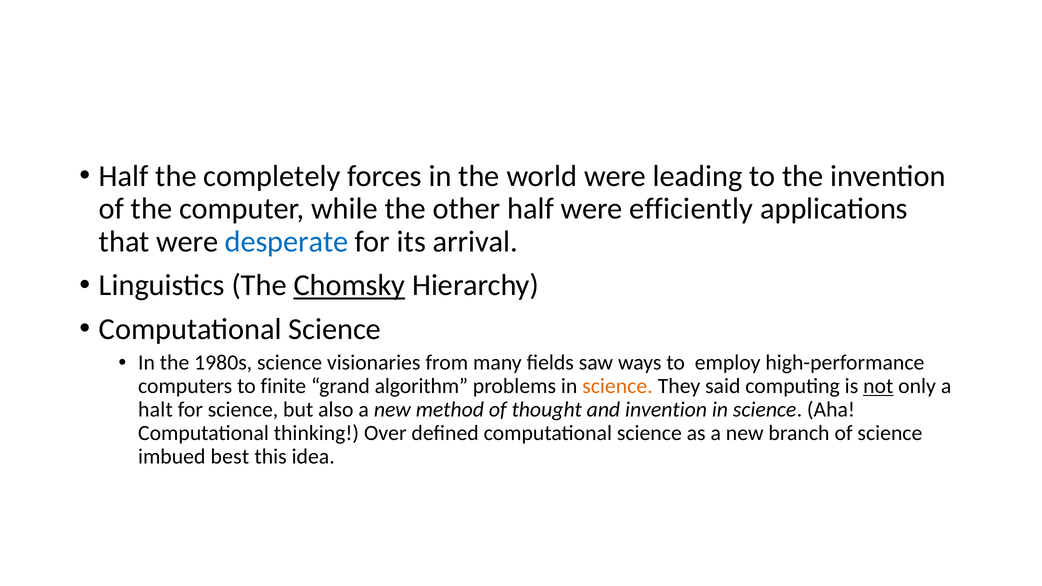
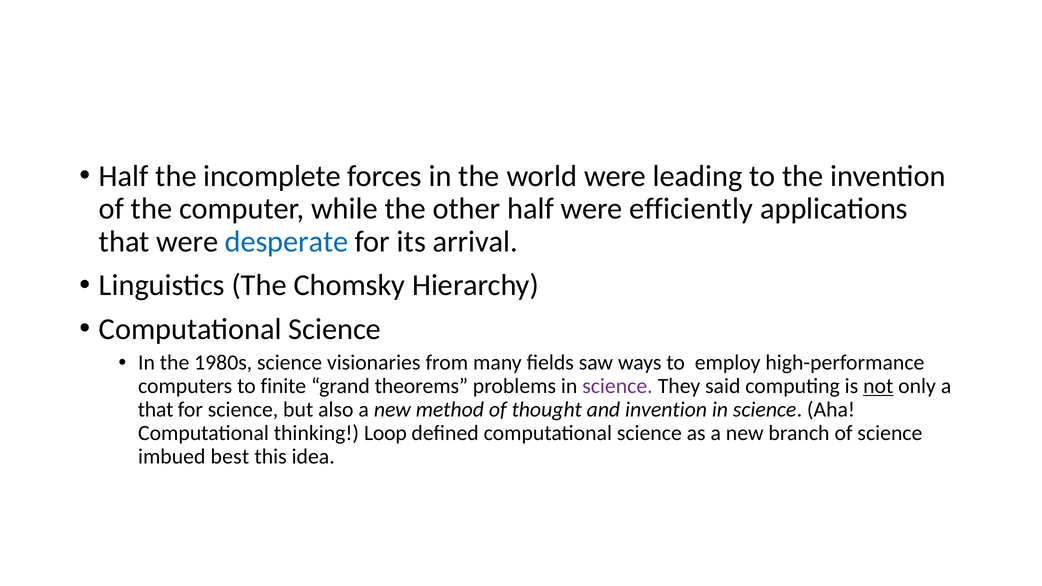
completely: completely -> incomplete (272, 176)
Chomsky underline: present -> none (349, 286)
algorithm: algorithm -> theorems (421, 386)
science colour: orange -> purple (617, 386)
halt: halt -> that (156, 410)
Over: Over -> Loop (385, 433)
